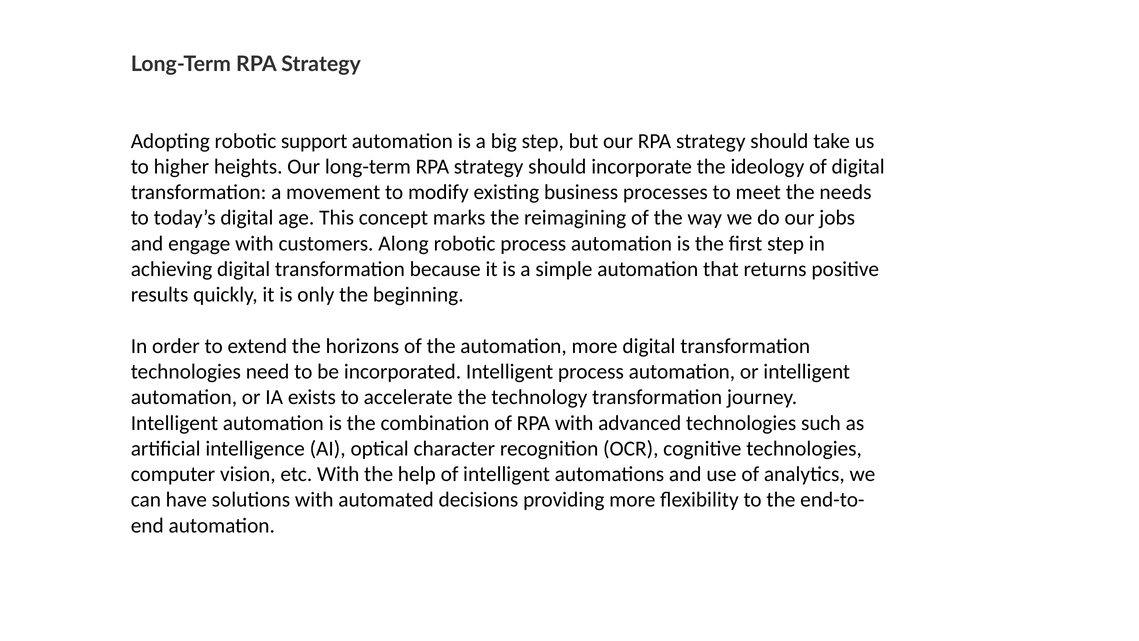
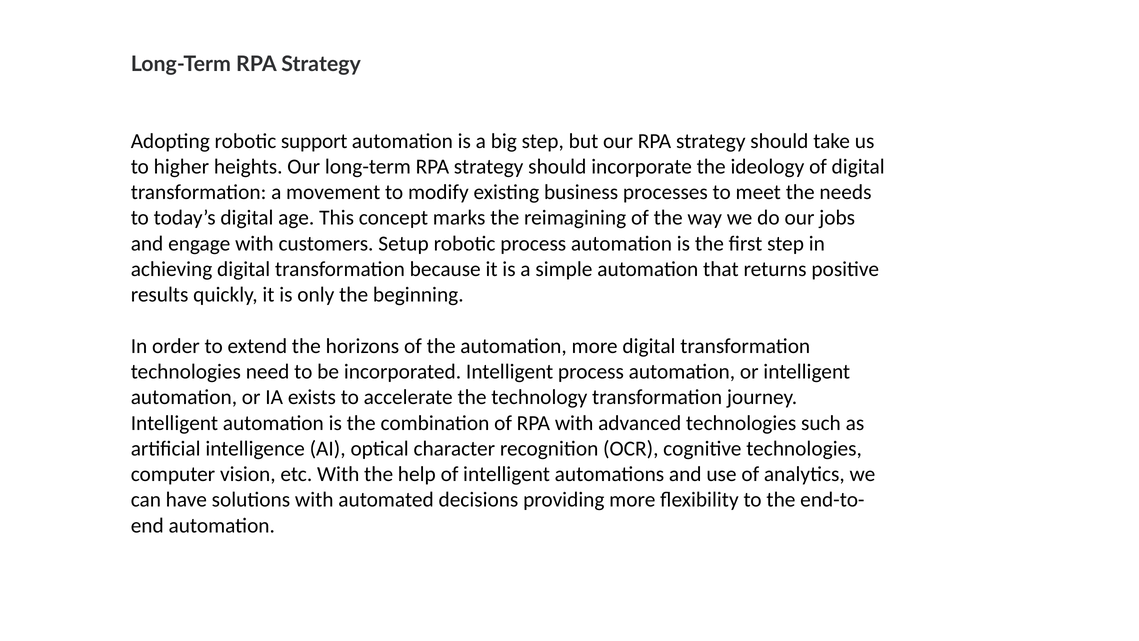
Along: Along -> Setup (403, 243)
